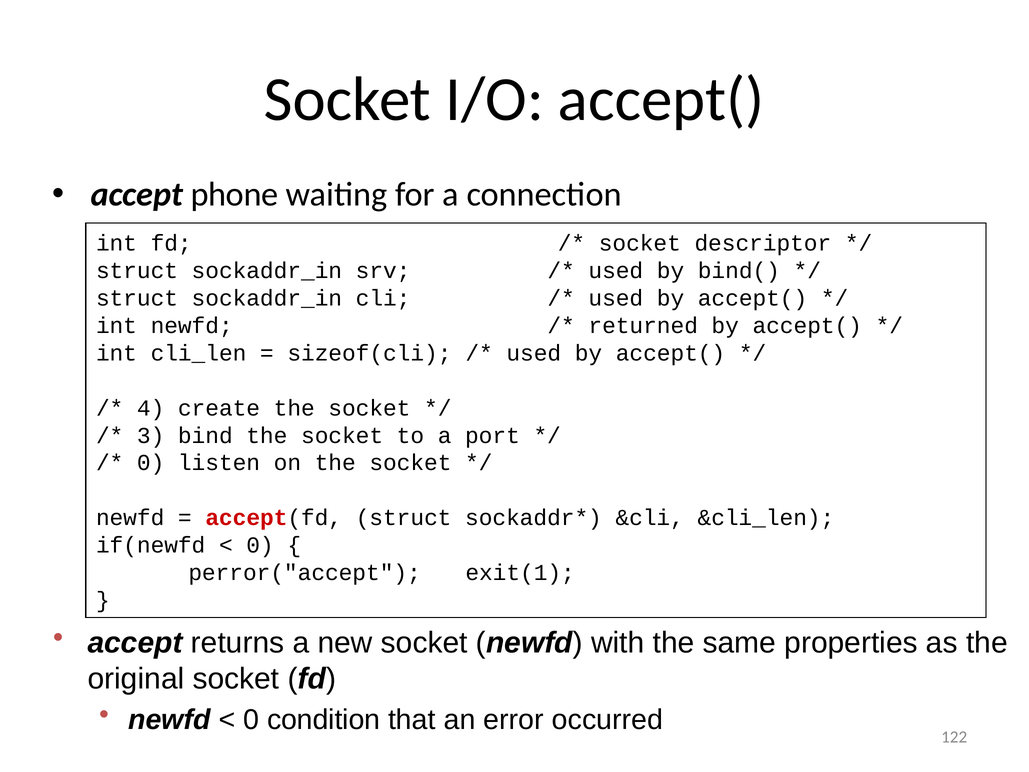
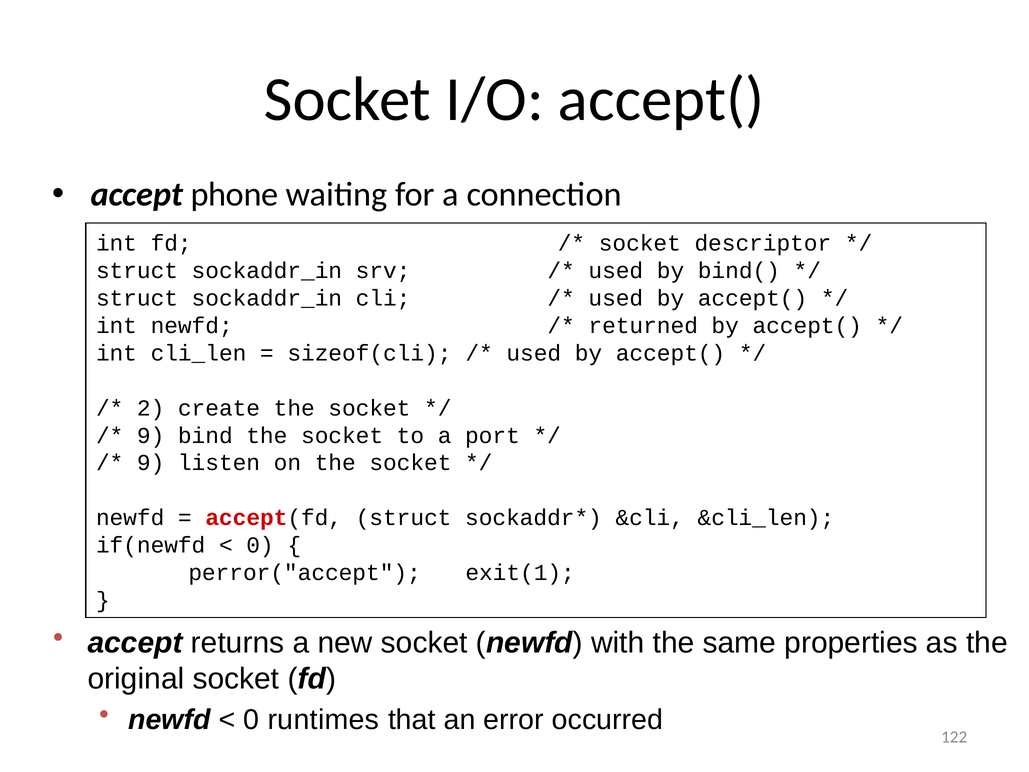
4: 4 -> 2 (151, 408)
3: 3 -> 9 (151, 435)
0: 0 -> 9 (151, 463)
condition: condition -> runtimes (323, 719)
